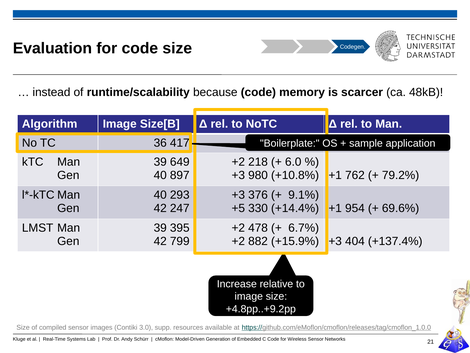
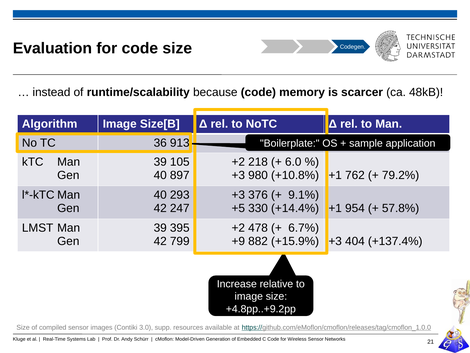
417: 417 -> 913 (180, 143)
649: 649 -> 105 (180, 162)
69.6%: 69.6% -> 57.8% (401, 208)
+2: +2 -> +9 (238, 241)
